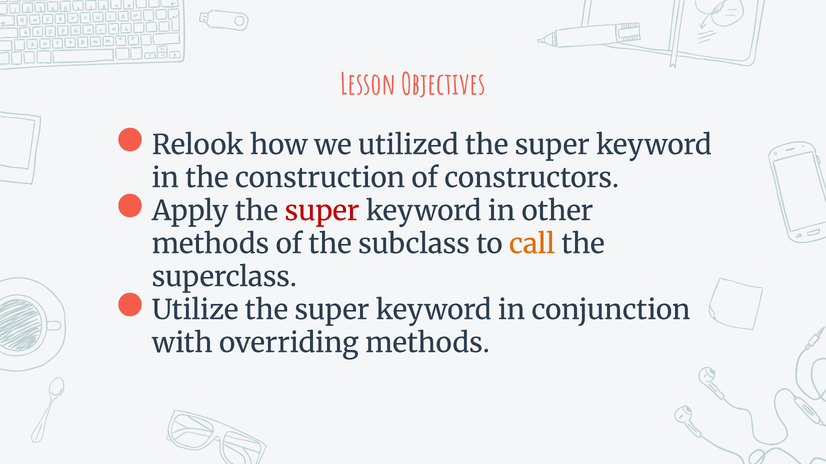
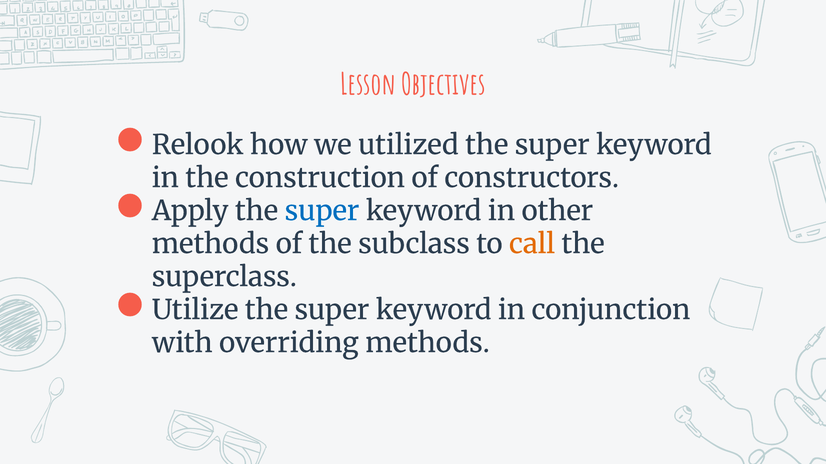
super colour: red -> blue (322, 211)
